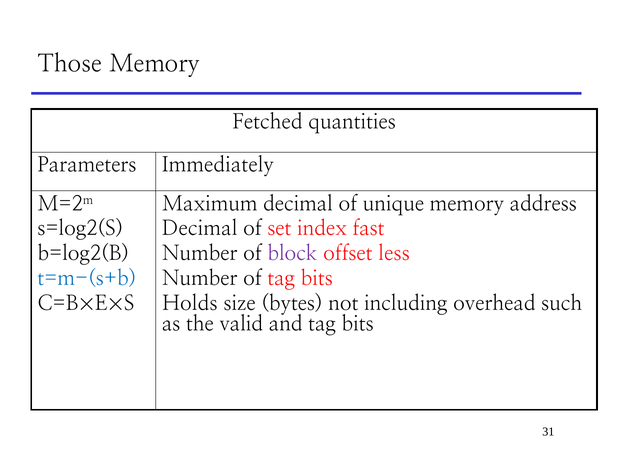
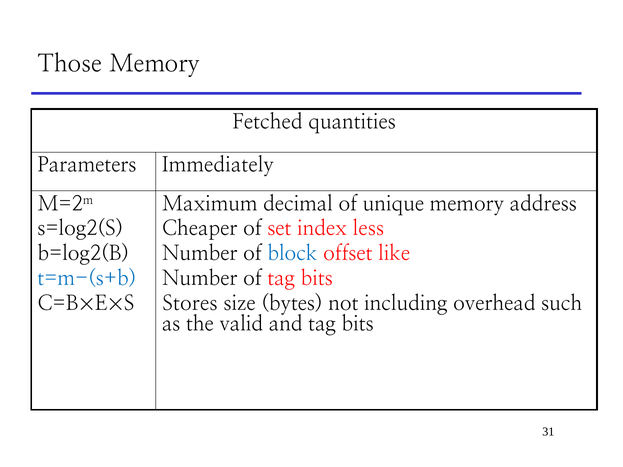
Decimal: Decimal -> Cheaper (200, 229)
fast: fast -> less (368, 229)
block colour: purple -> blue (292, 254)
less: less -> like (394, 254)
Holds: Holds -> Stores (190, 304)
